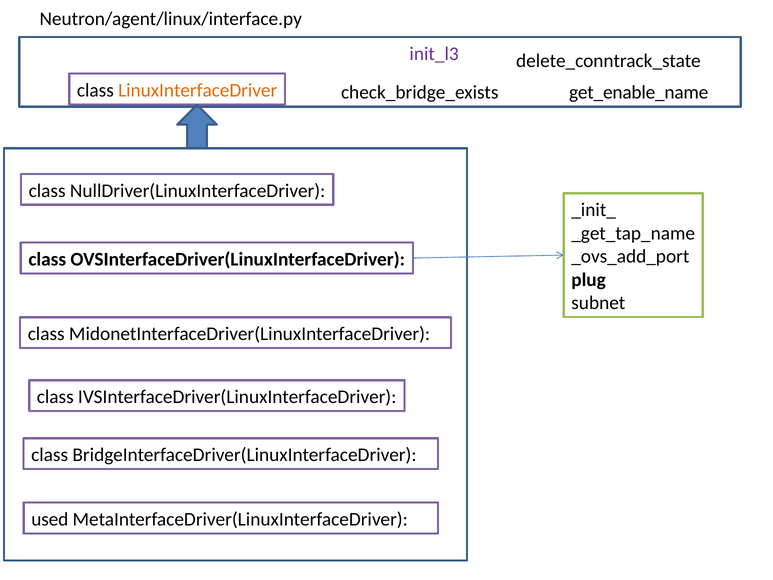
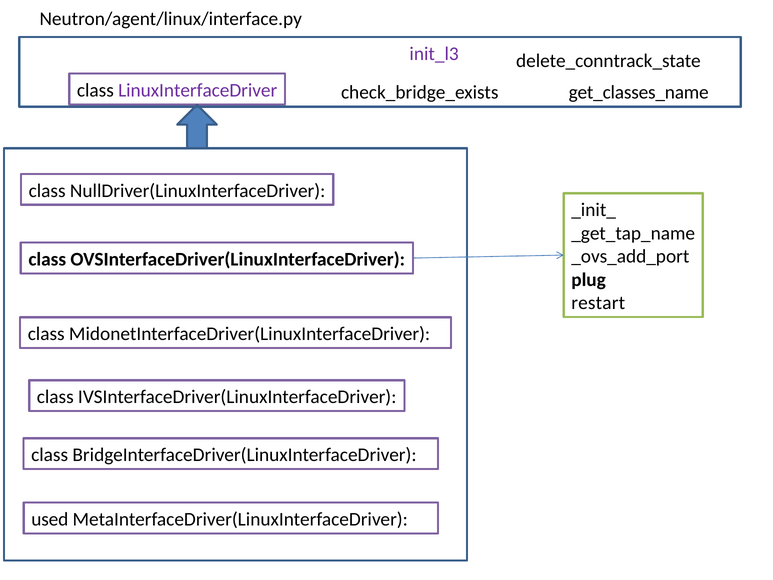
LinuxInterfaceDriver colour: orange -> purple (198, 90)
get_enable_name: get_enable_name -> get_classes_name (639, 92)
subnet: subnet -> restart (598, 303)
